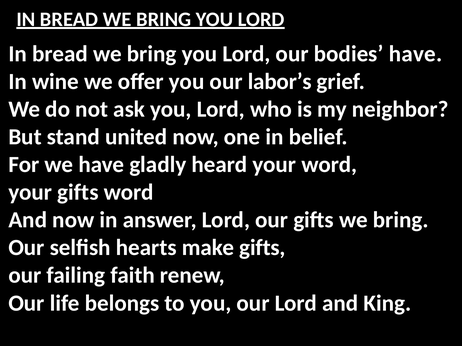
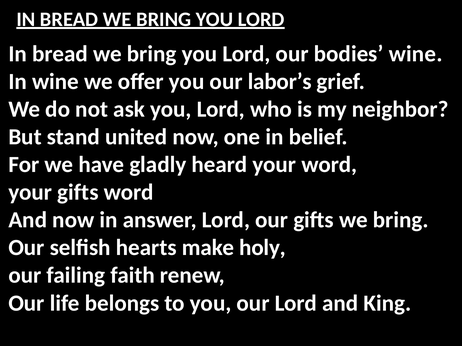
bodies have: have -> wine (416, 54)
make gifts: gifts -> holy (262, 248)
